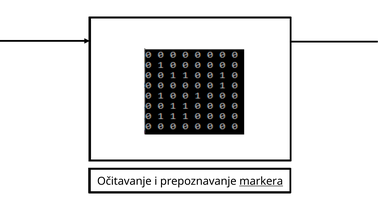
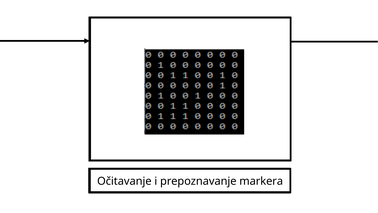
markera underline: present -> none (261, 181)
